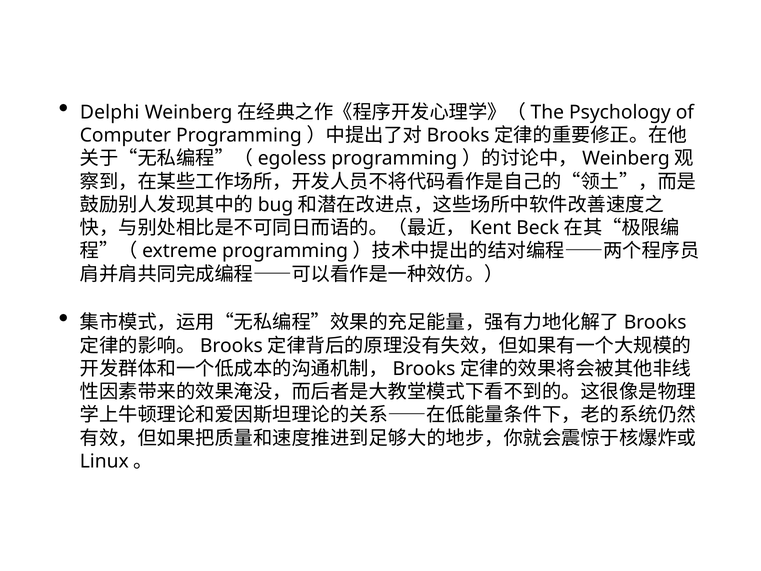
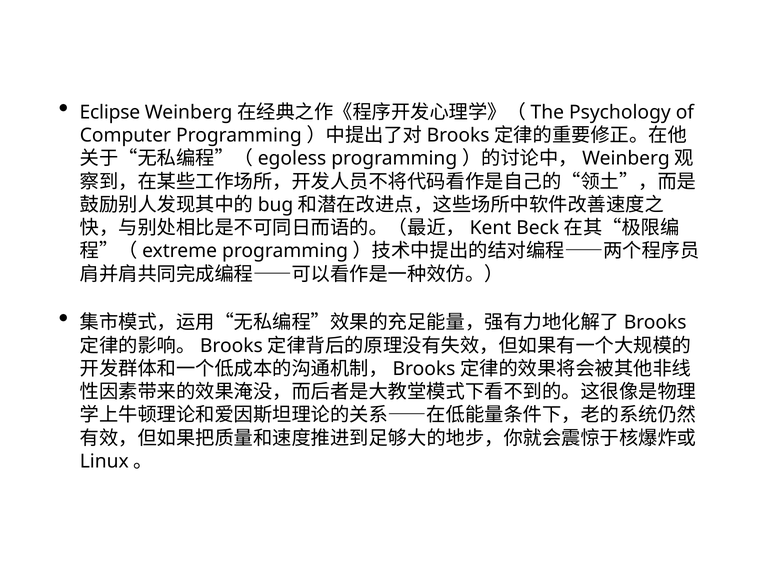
Delphi: Delphi -> Eclipse (110, 112)
